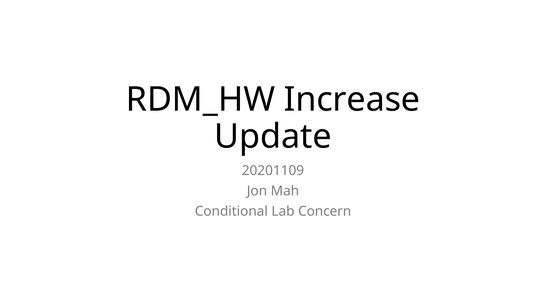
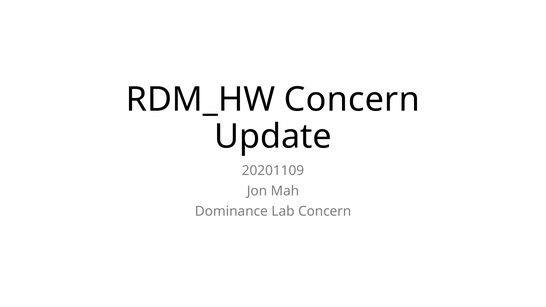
RDM_HW Increase: Increase -> Concern (352, 100)
Conditional: Conditional -> Dominance (231, 212)
